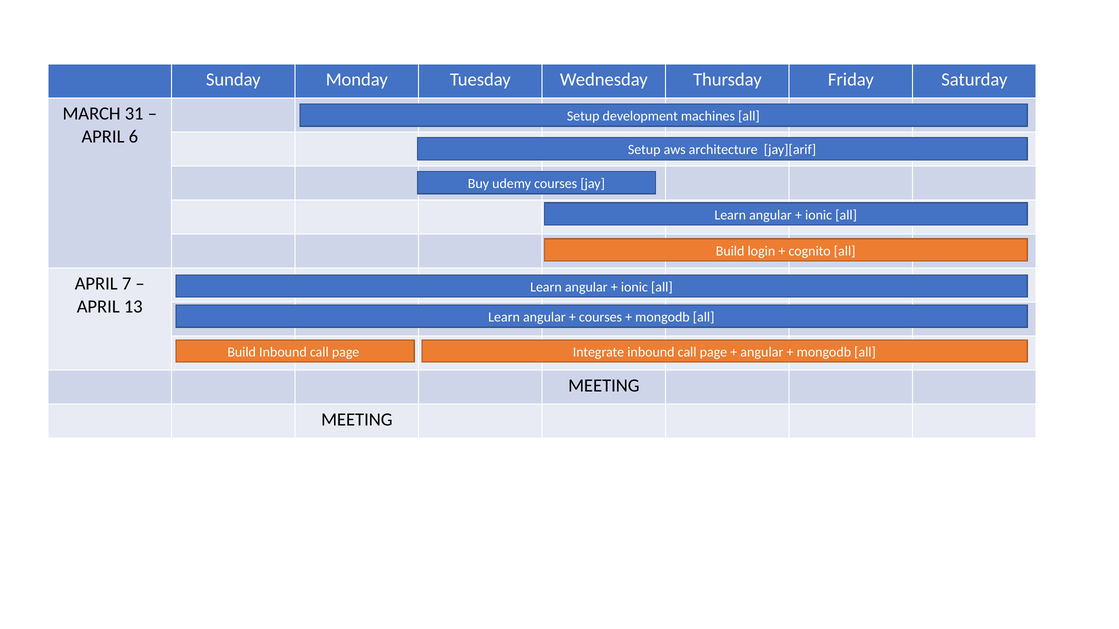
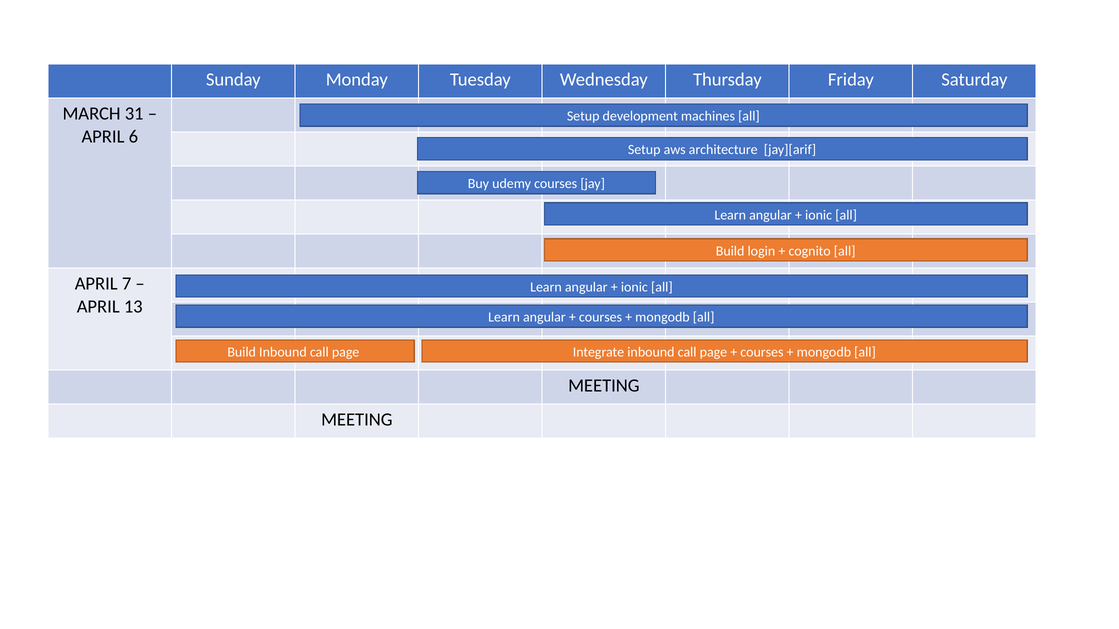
angular: angular -> courses (762, 352)
